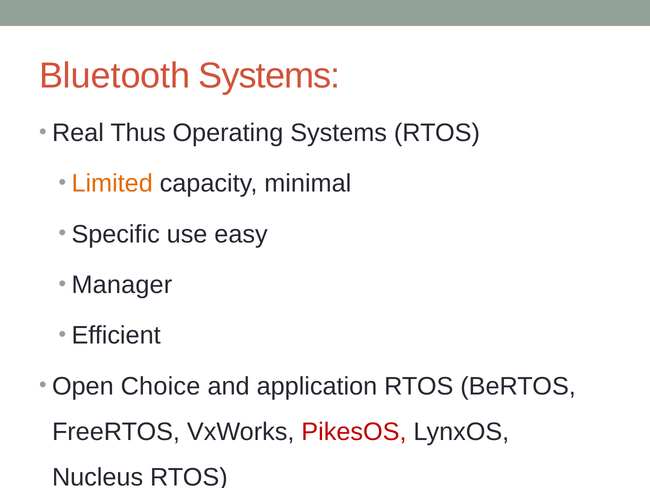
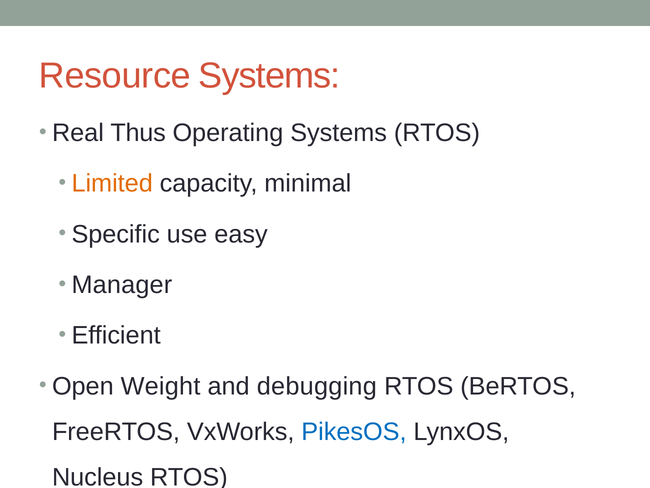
Bluetooth: Bluetooth -> Resource (115, 76)
Choice: Choice -> Weight (161, 386)
application: application -> debugging (317, 386)
PikesOS colour: red -> blue (354, 431)
